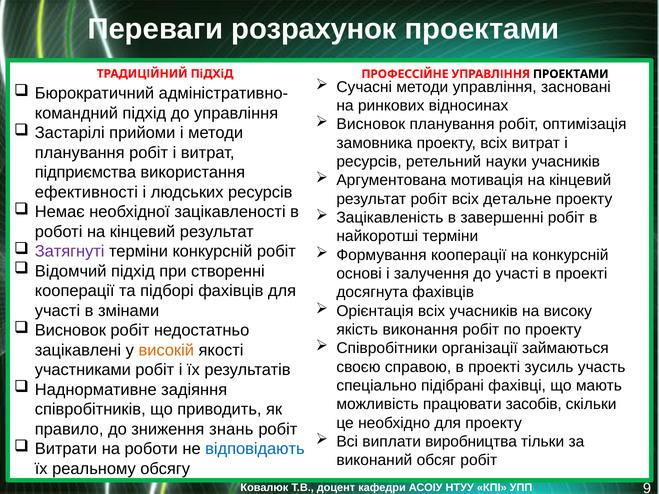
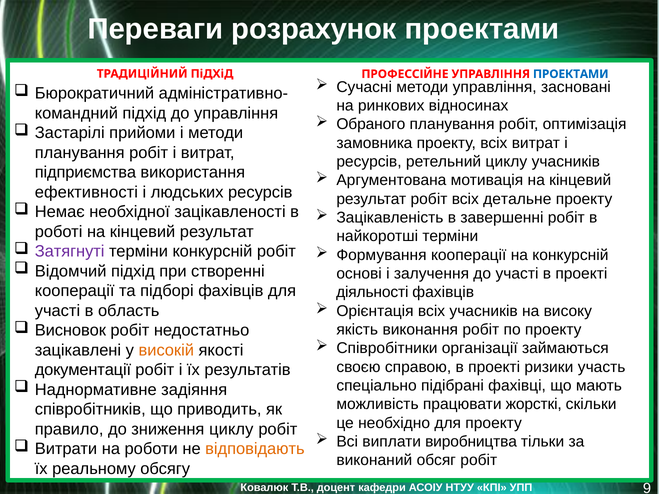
ПРОЕКТАМИ colour: black -> blue (571, 74)
Висновок: Висновок -> Обраного (371, 124)
ретельний науки: науки -> циклу (506, 162)
досягнута: досягнута -> діяльності (372, 292)
змінами: змінами -> область (129, 311)
зусиль: зусиль -> ризики (549, 367)
участниками: участниками -> документації (83, 370)
засобів: засобів -> жорсткі (534, 405)
зниження знань: знань -> циклу (231, 429)
відповідають colour: blue -> orange (255, 449)
